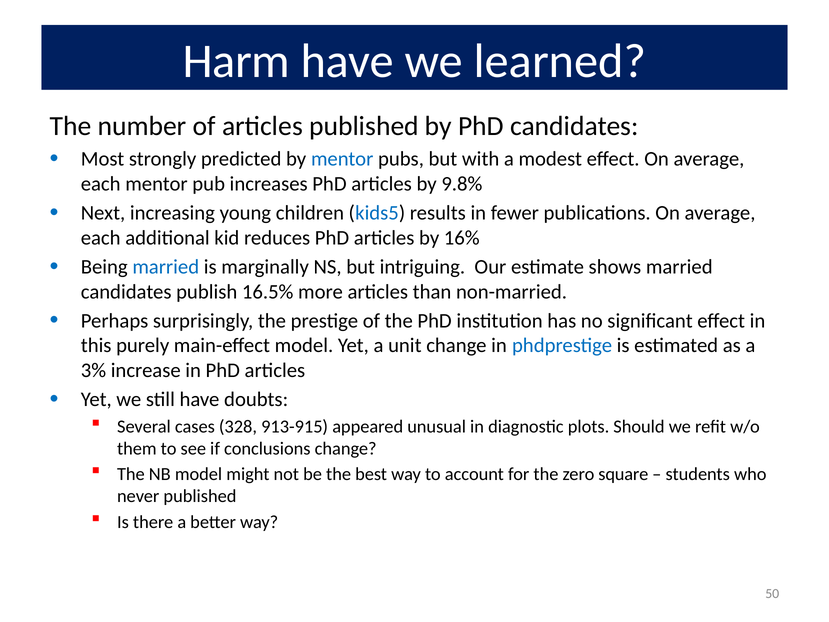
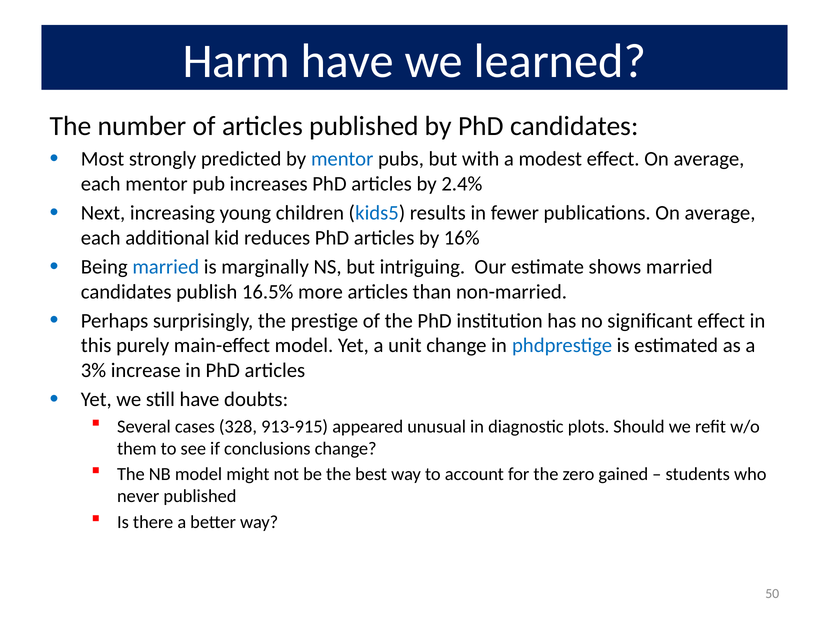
9.8%: 9.8% -> 2.4% (462, 184)
square: square -> gained (623, 474)
